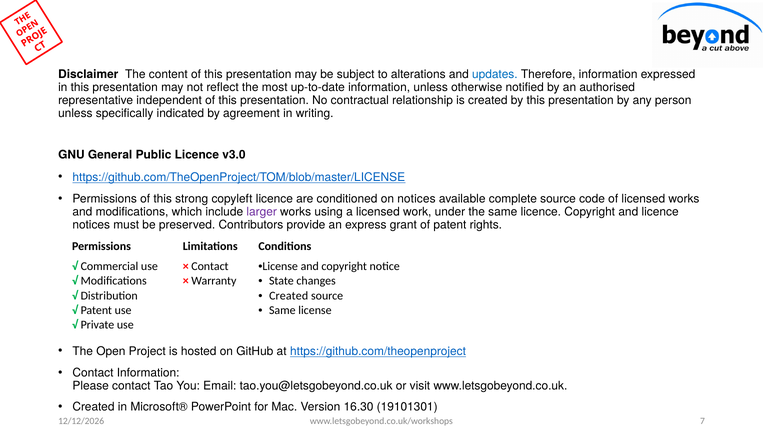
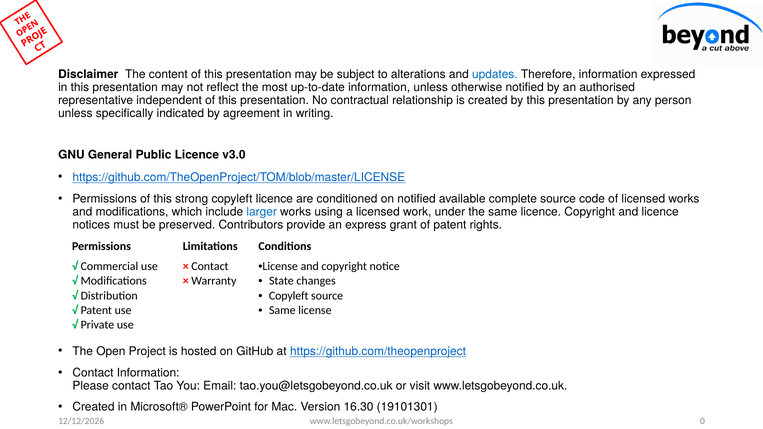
on notices: notices -> notified (416, 199)
larger colour: purple -> blue (262, 212)
Created: Created -> Copyleft (289, 296)
7: 7 -> 0 (702, 421)
